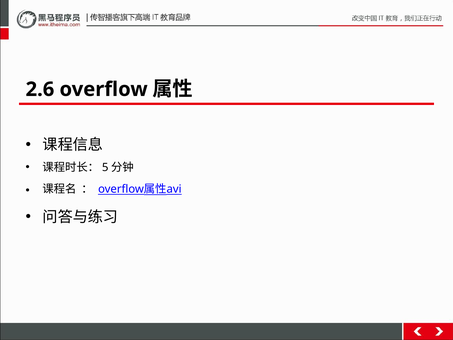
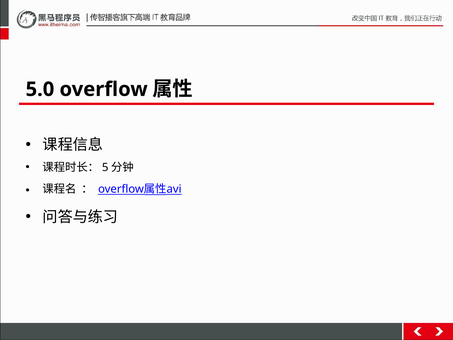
2.6: 2.6 -> 5.0 (40, 89)
